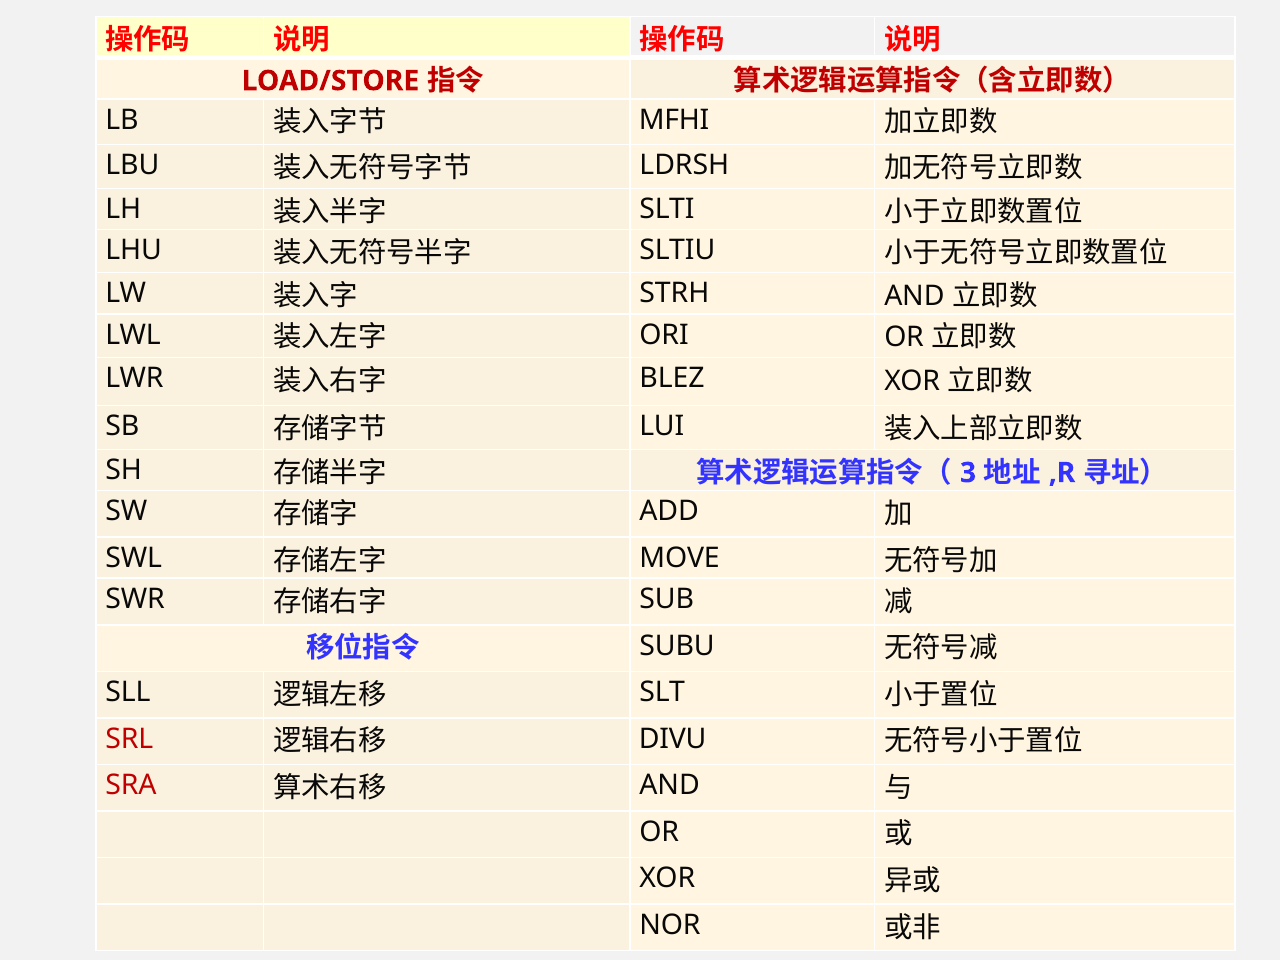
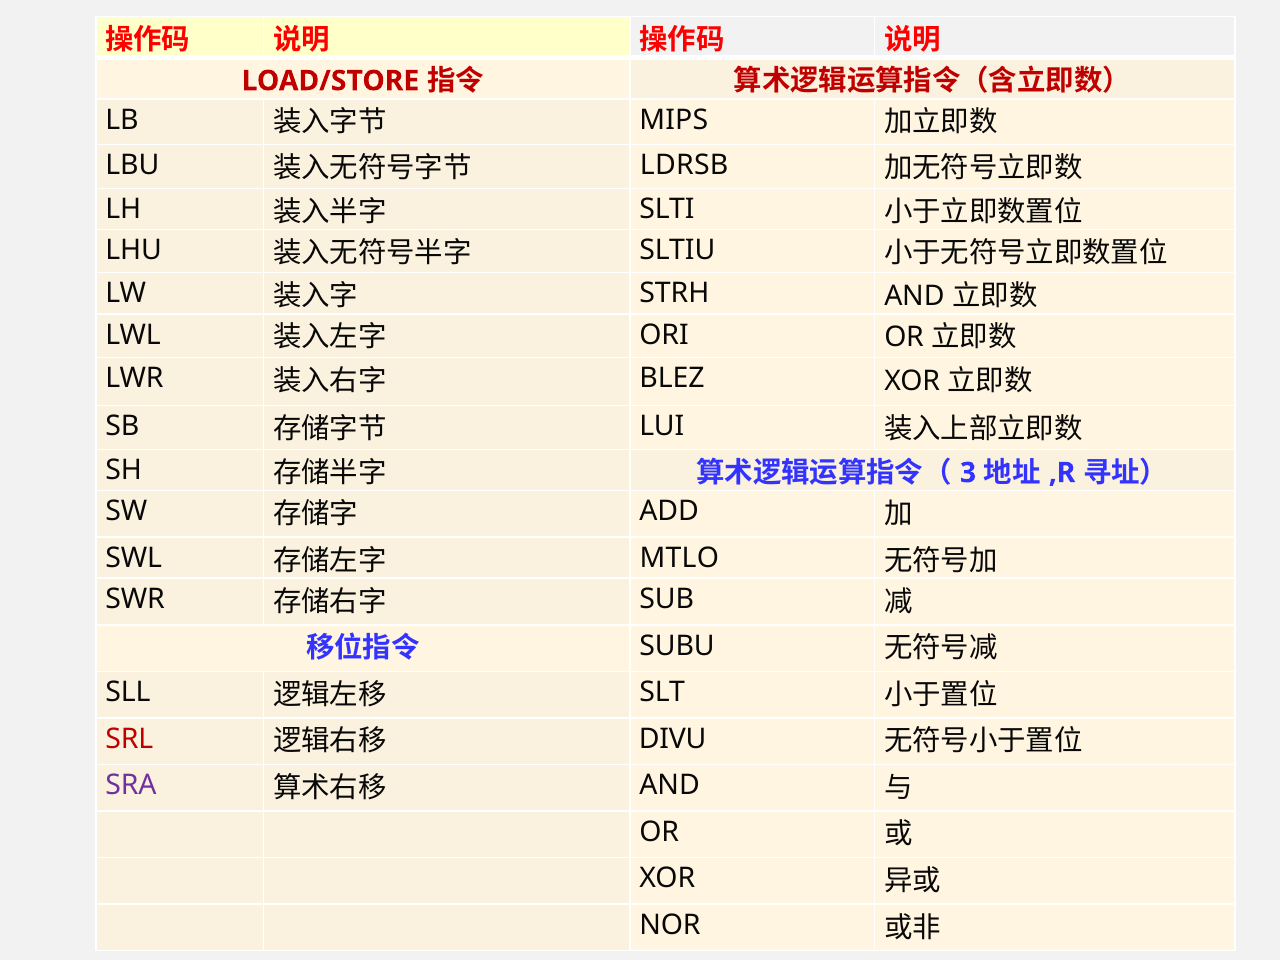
MFHI: MFHI -> MIPS (674, 120)
LDRSH: LDRSH -> LDRSB (684, 165)
MOVE: MOVE -> MTLO (679, 558)
SRA colour: red -> purple (131, 785)
